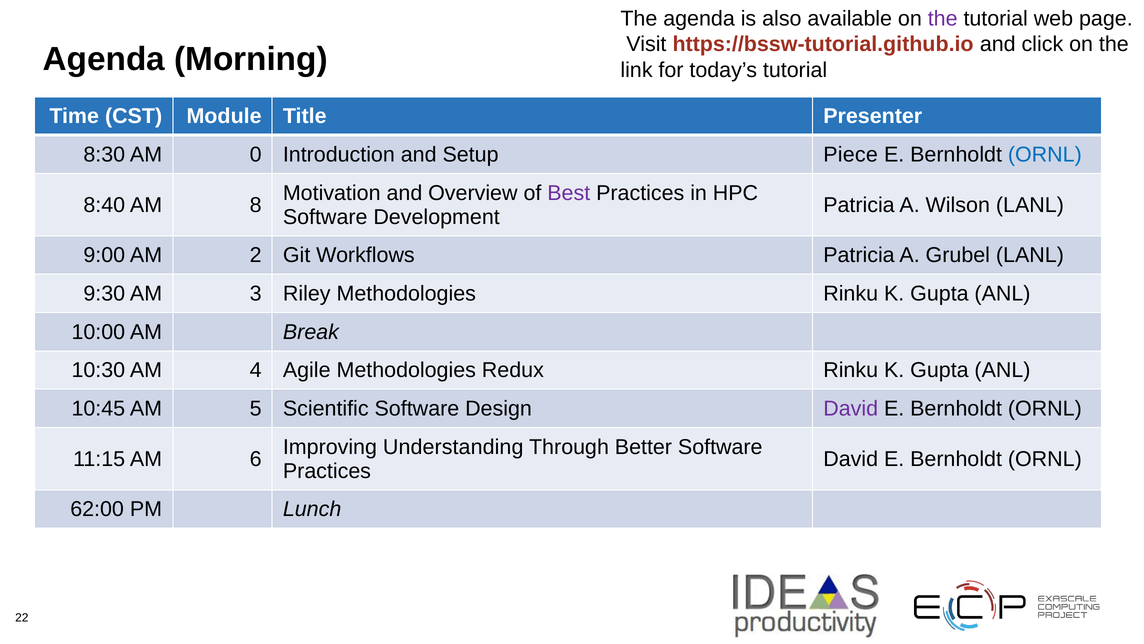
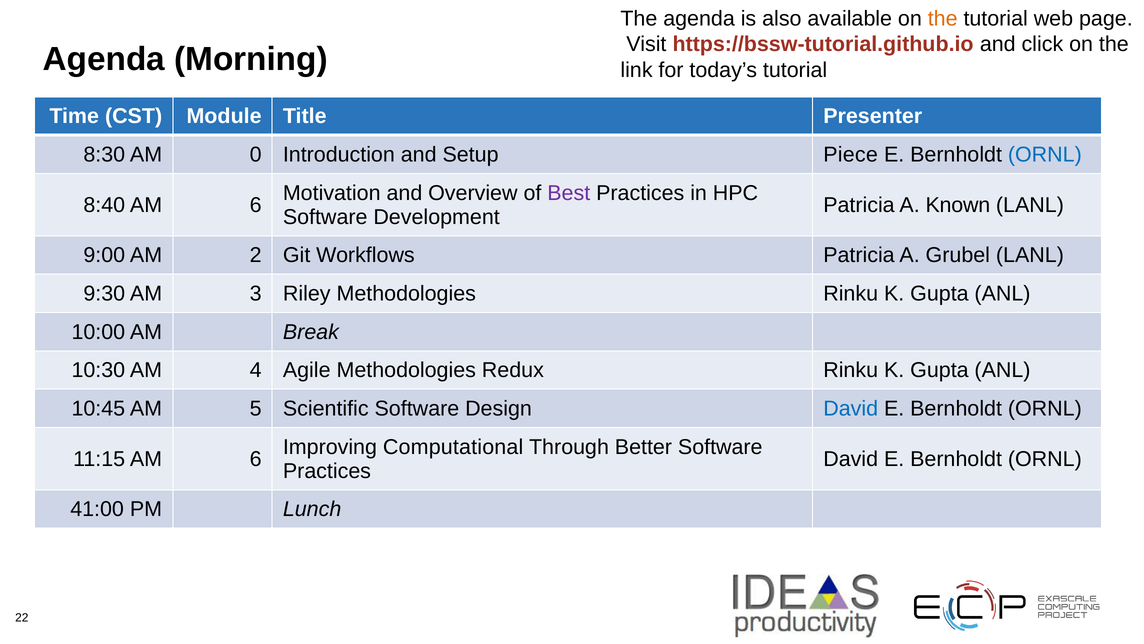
the colour: purple -> orange (943, 19)
8:40 AM 8: 8 -> 6 (256, 205)
Wilson: Wilson -> Known (958, 205)
David colour: purple -> blue (851, 408)
Understanding: Understanding -> Computational (453, 447)
62:00: 62:00 -> 41:00 (97, 509)
